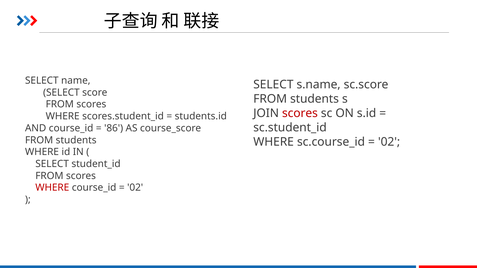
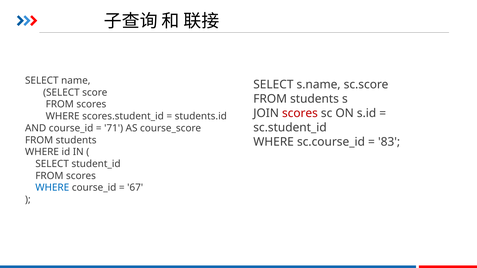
86: 86 -> 71 (114, 128)
02: 02 -> 83 (389, 142)
WHERE colour: red -> blue (52, 188)
02: 02 -> 67 (135, 188)
